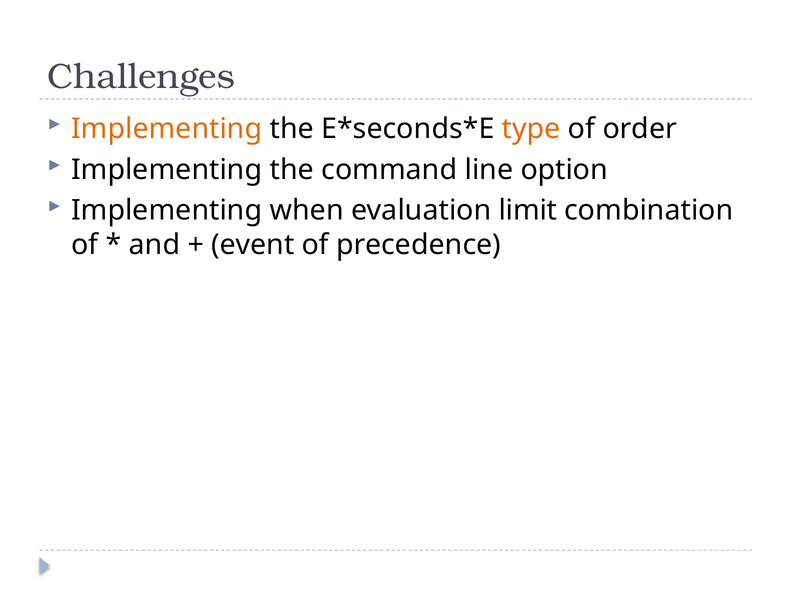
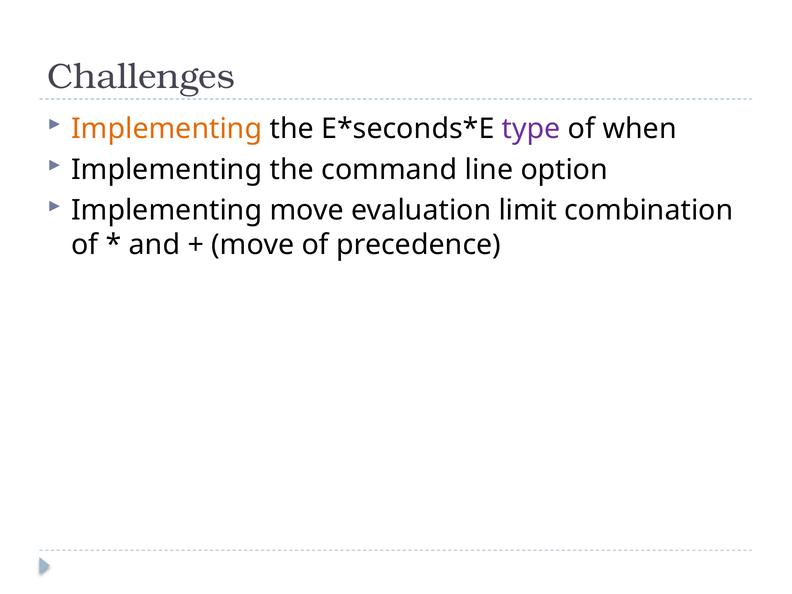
type colour: orange -> purple (531, 129)
order: order -> when (640, 129)
Implementing when: when -> move (307, 210)
event: event -> move (253, 245)
